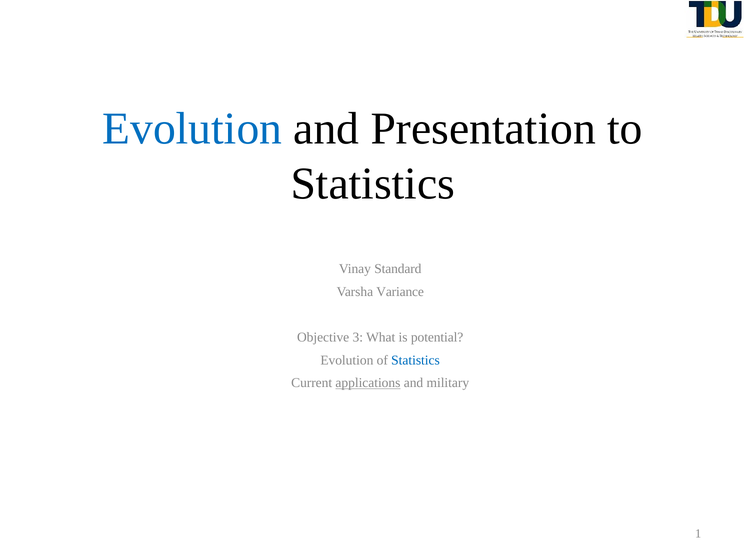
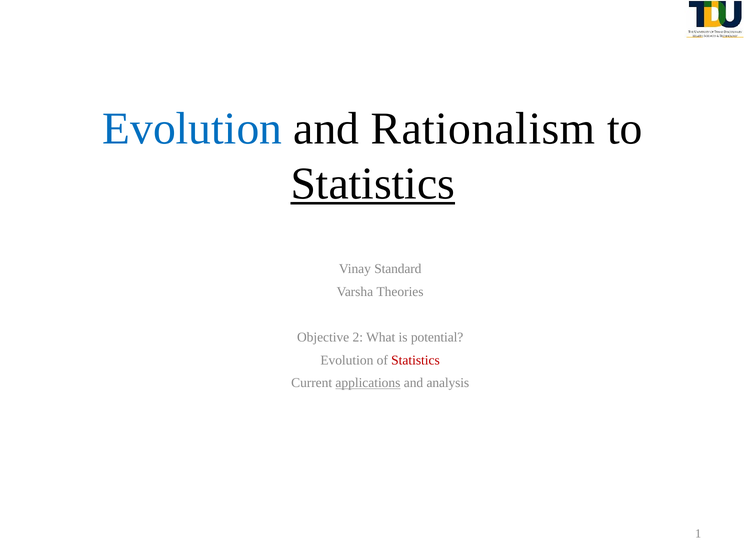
Presentation: Presentation -> Rationalism (483, 129)
Statistics underline: none -> present (373, 184)
Variance: Variance -> Theories (400, 292)
3: 3 -> 2 (358, 338)
Statistics colour: blue -> red (416, 360)
military: military -> analysis (448, 383)
